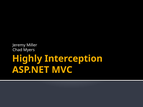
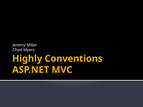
Interception: Interception -> Conventions (74, 59)
